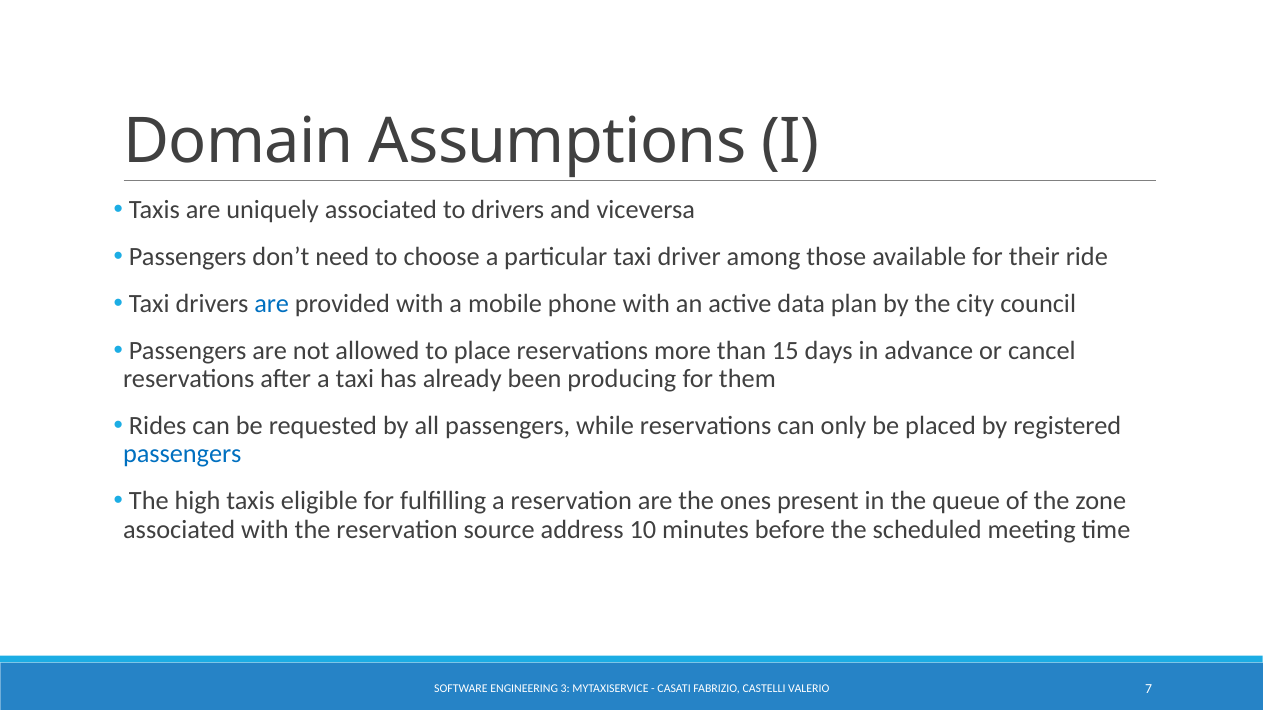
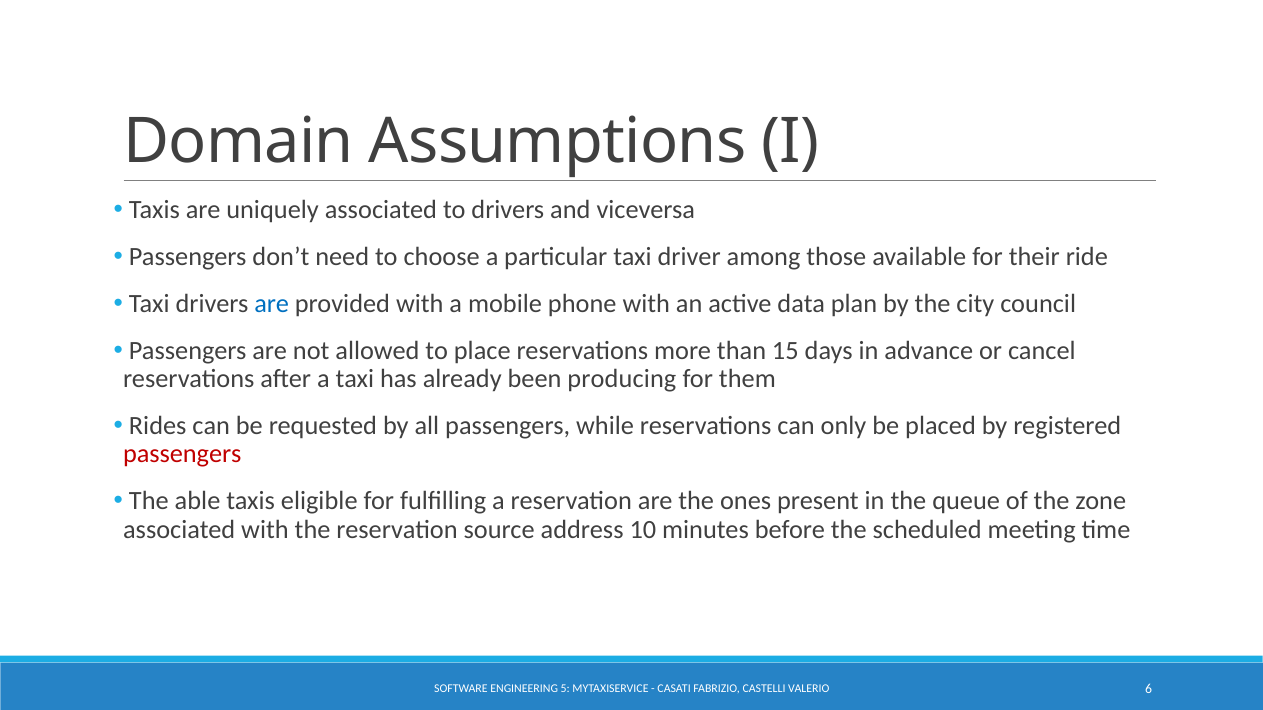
passengers colour: blue -> red (182, 454)
high: high -> able (197, 501)
3: 3 -> 5 (565, 689)
7: 7 -> 6 (1149, 689)
